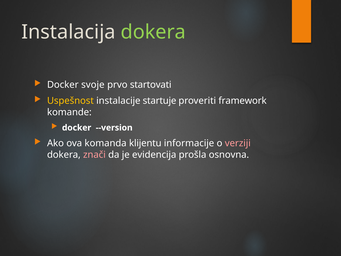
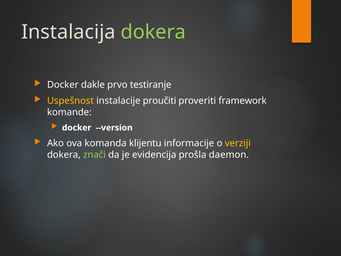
svoje: svoje -> dakle (93, 85)
startovati: startovati -> testiranje (151, 85)
startuje: startuje -> proučiti (160, 101)
verziji colour: pink -> yellow (238, 143)
znači colour: pink -> light green (94, 155)
osnovna: osnovna -> daemon (229, 155)
